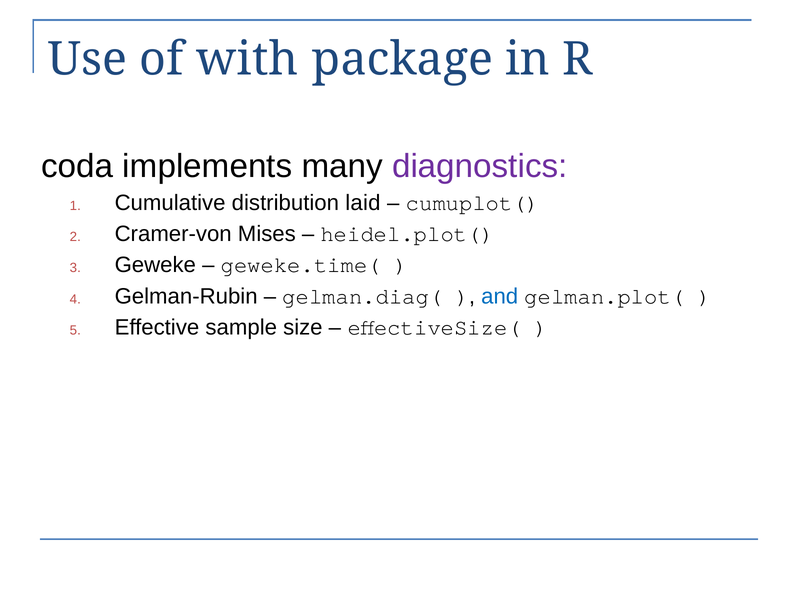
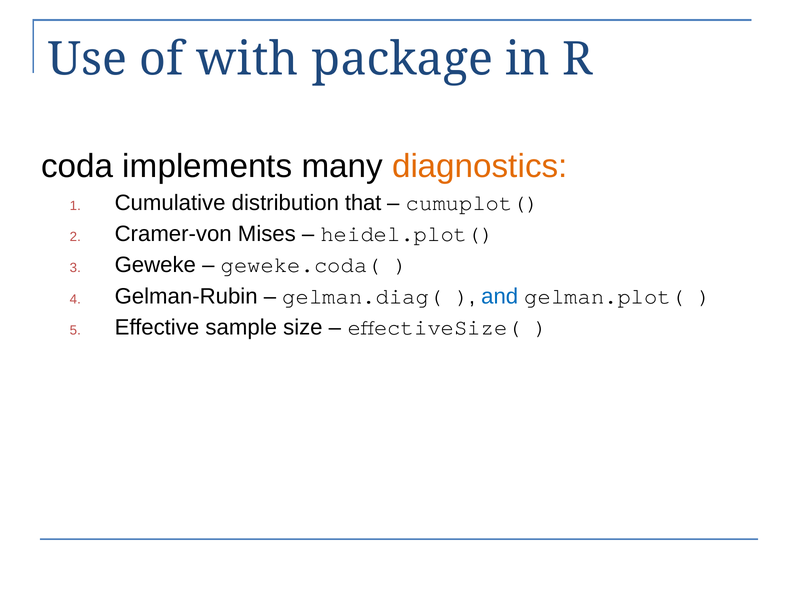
diagnostics colour: purple -> orange (480, 166)
laid: laid -> that (363, 203)
geweke.time(: geweke.time( -> geweke.coda( (301, 265)
